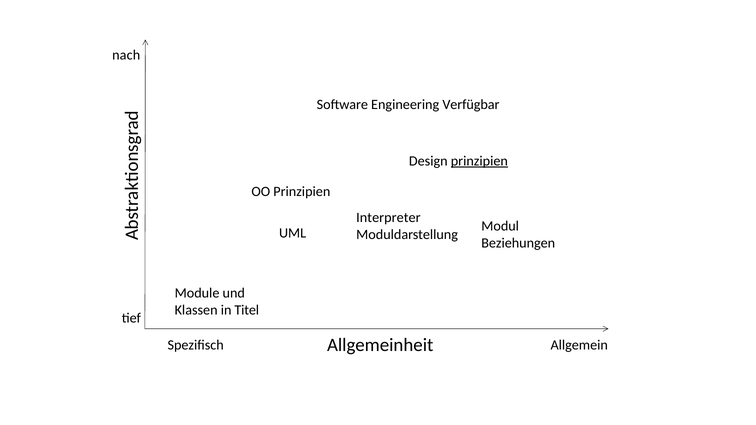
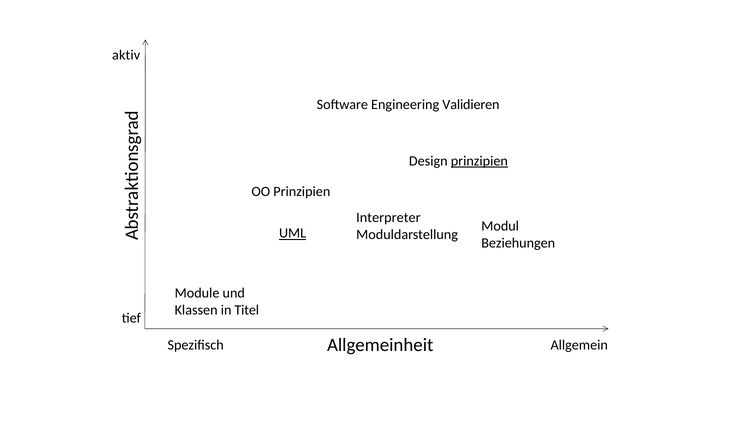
nach: nach -> aktiv (126, 55)
Verfügbar: Verfügbar -> Validieren (471, 105)
UML underline: none -> present (293, 233)
